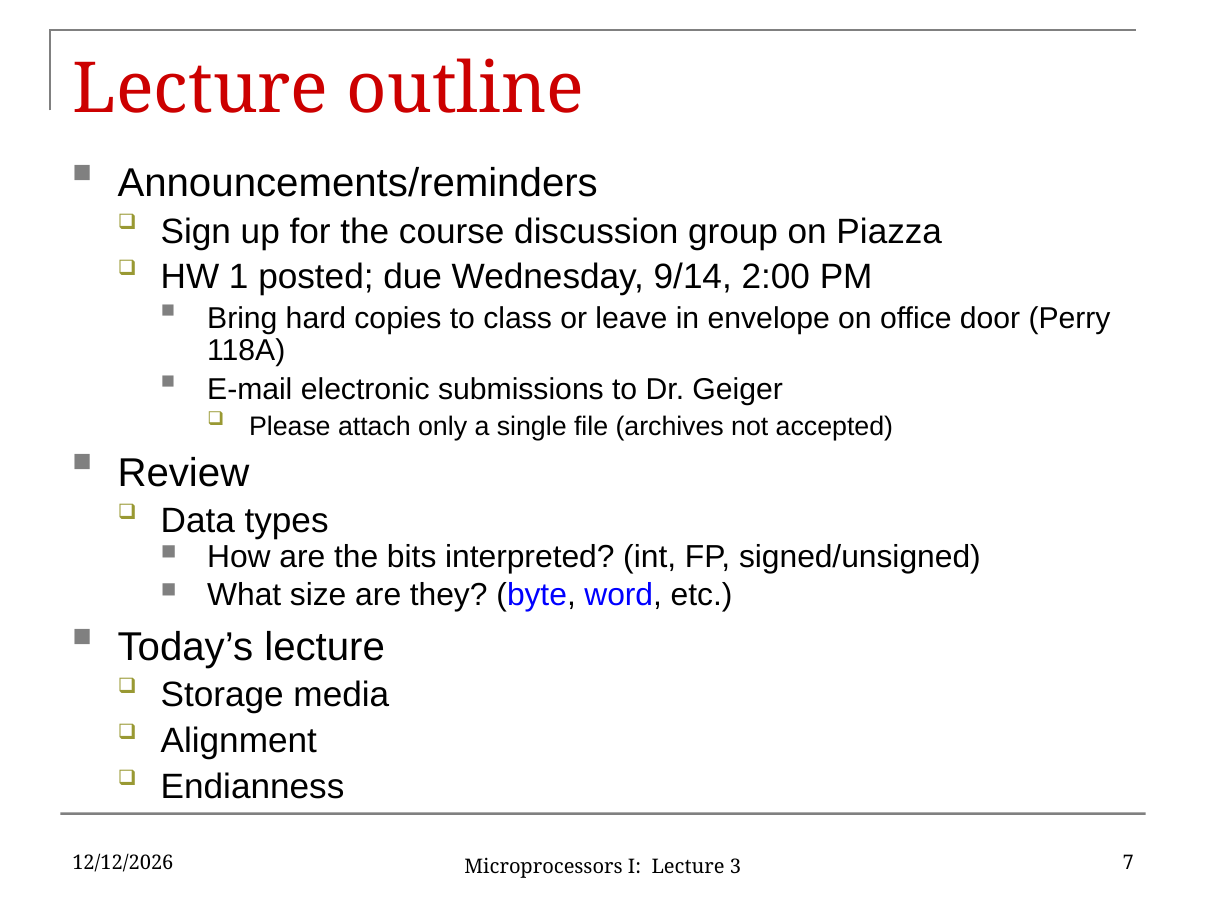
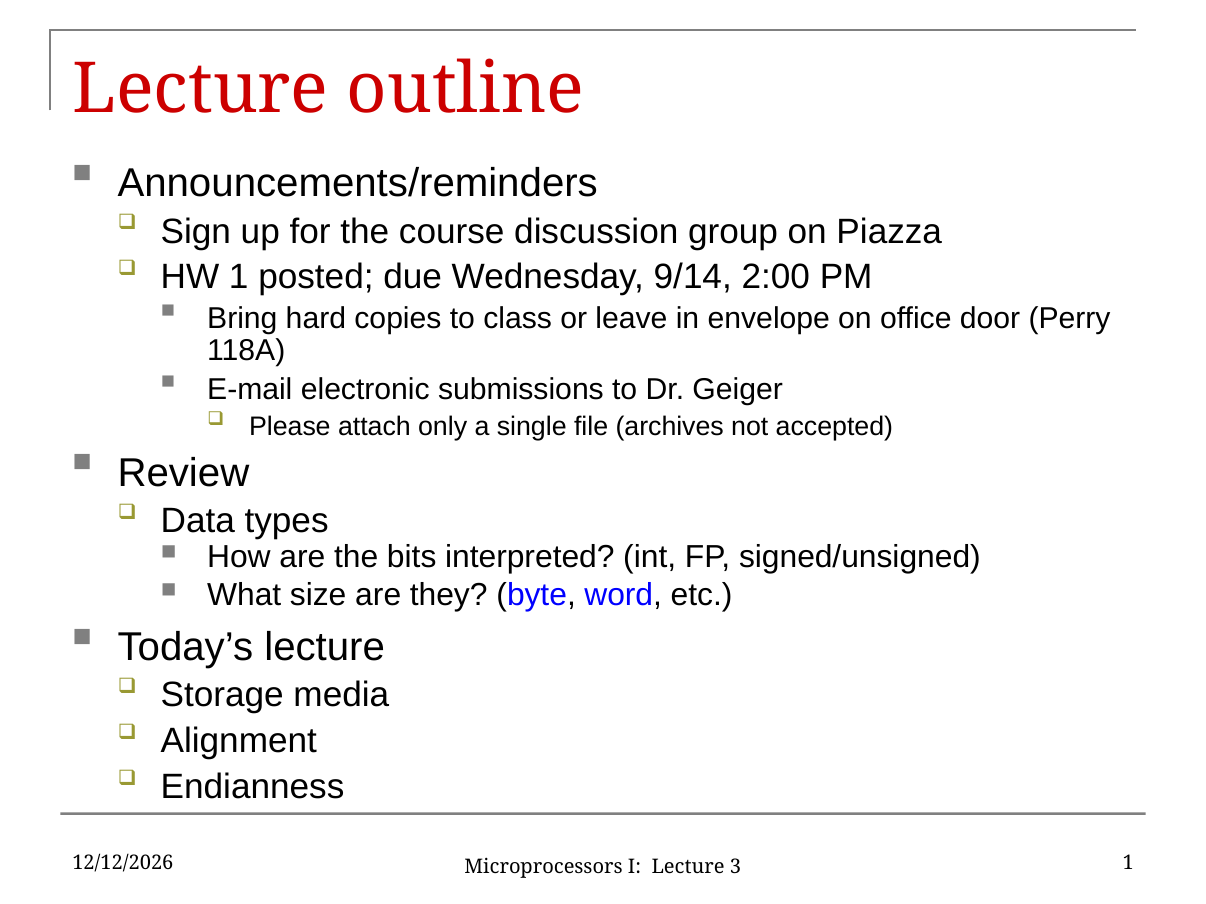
3 7: 7 -> 1 (1128, 864)
